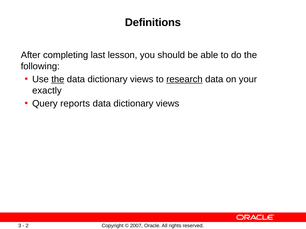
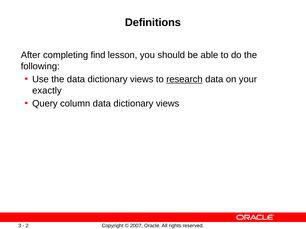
last: last -> find (98, 55)
the underline: present -> none (58, 79)
reports: reports -> column (75, 104)
